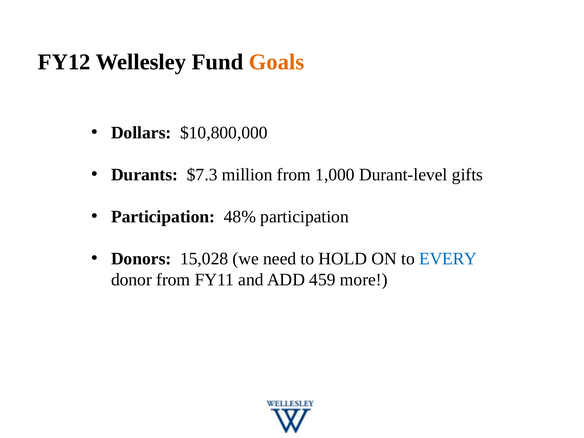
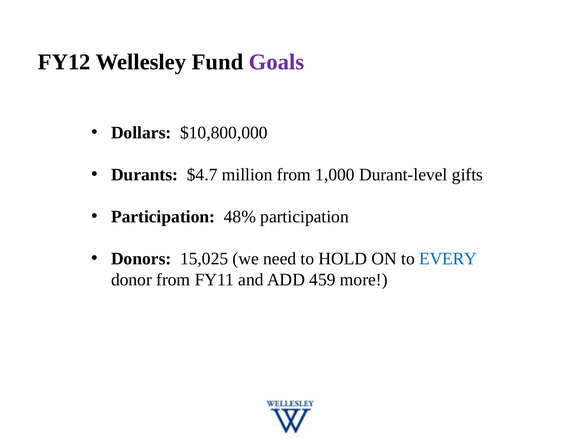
Goals colour: orange -> purple (277, 62)
$7.3: $7.3 -> $4.7 (202, 175)
15,028: 15,028 -> 15,025 (204, 259)
